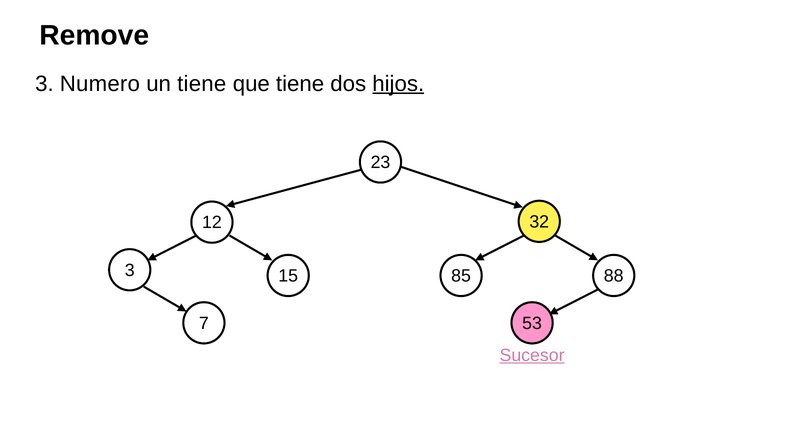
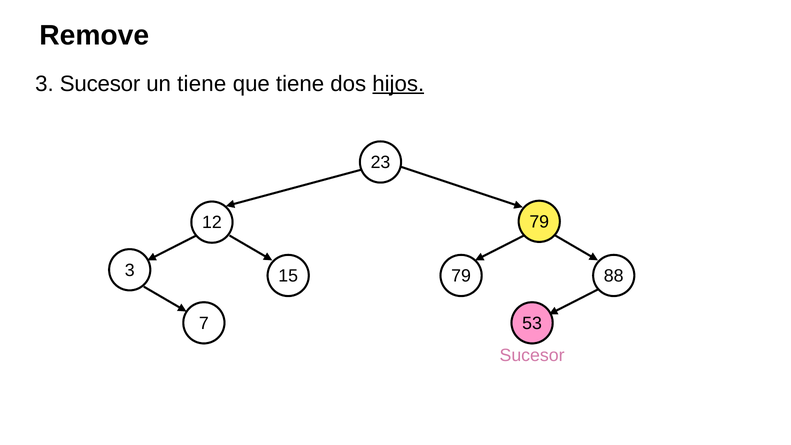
3 Numero: Numero -> Sucesor (100, 84)
12 32: 32 -> 79 (539, 222)
15 85: 85 -> 79 (461, 276)
Sucesor underline: present -> none (532, 355)
